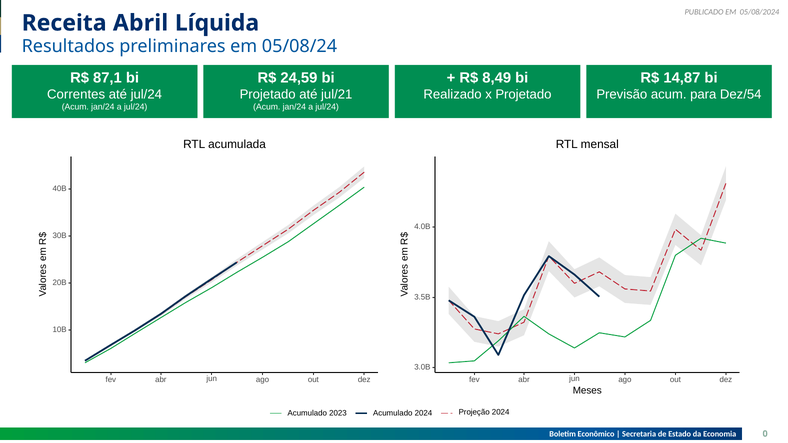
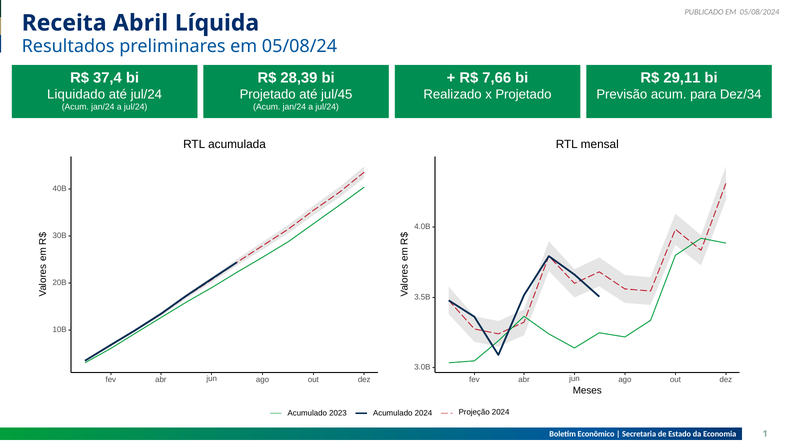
87,1: 87,1 -> 37,4 (107, 78)
24,59: 24,59 -> 28,39 (299, 78)
8,49: 8,49 -> 7,66 (497, 78)
14,87: 14,87 -> 29,11 (682, 78)
Correntes: Correntes -> Liquidado (76, 94)
jul/21: jul/21 -> jul/45 (337, 94)
Dez/54: Dez/54 -> Dez/34 (741, 94)
0: 0 -> 1 (765, 434)
